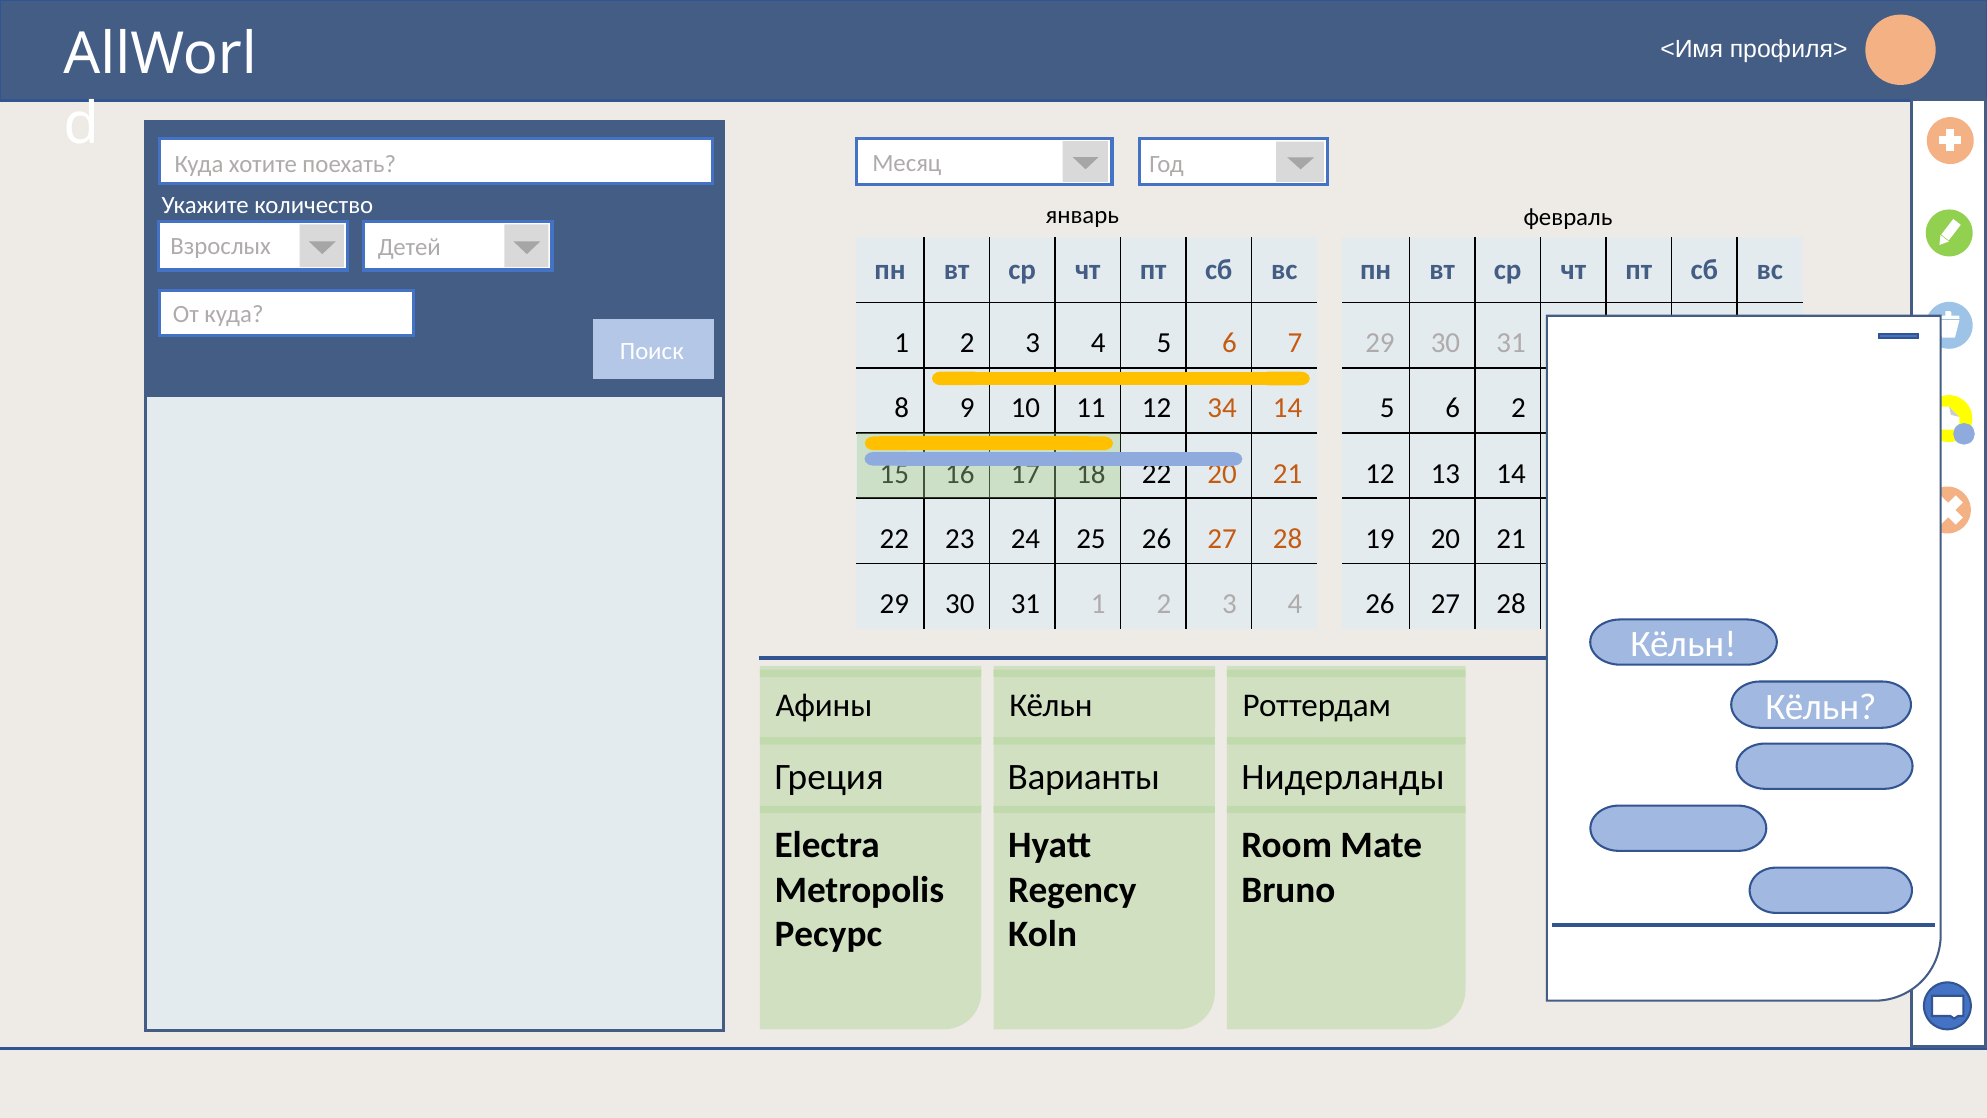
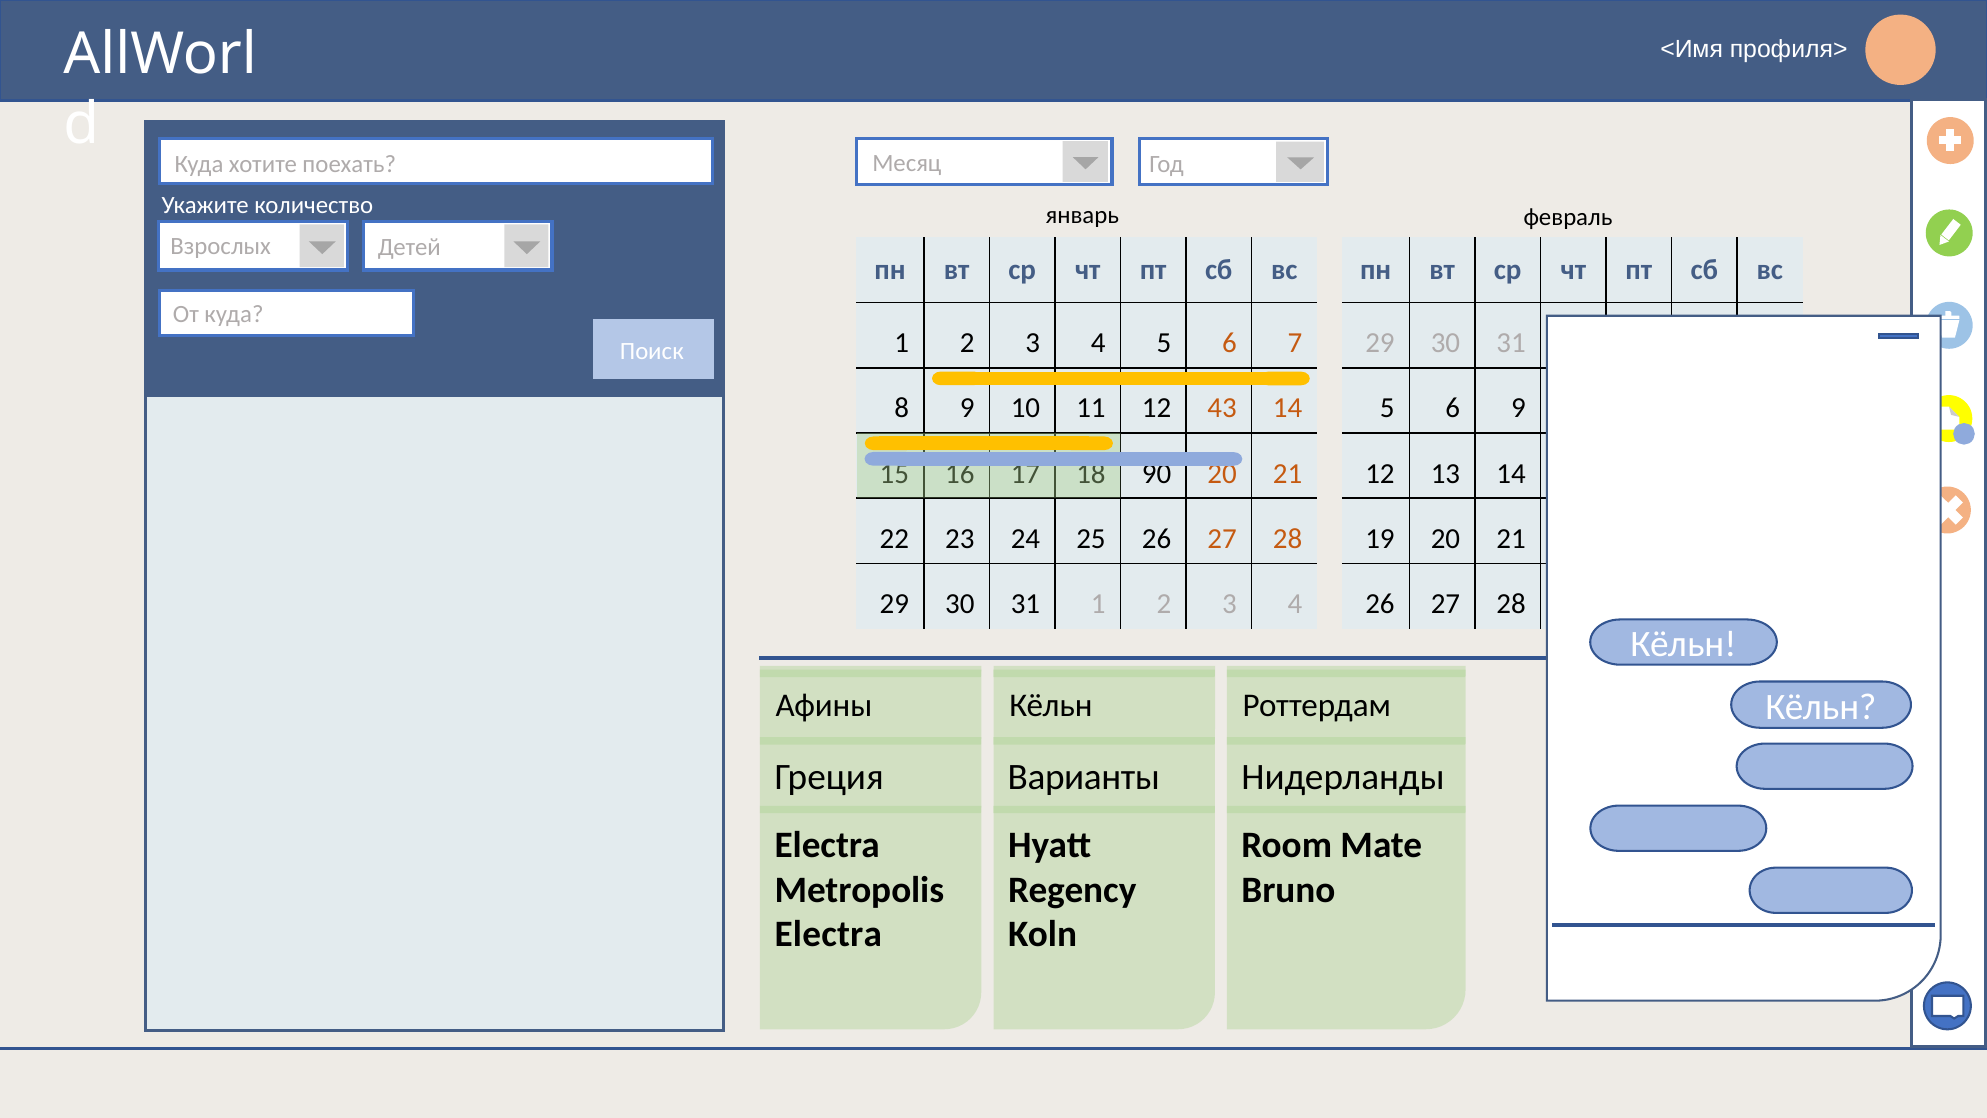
34: 34 -> 43 (1222, 408)
6 2: 2 -> 9 (1518, 408)
22: 22 -> 90 (1157, 473)
Ресурс: Ресурс -> Electra (828, 934)
